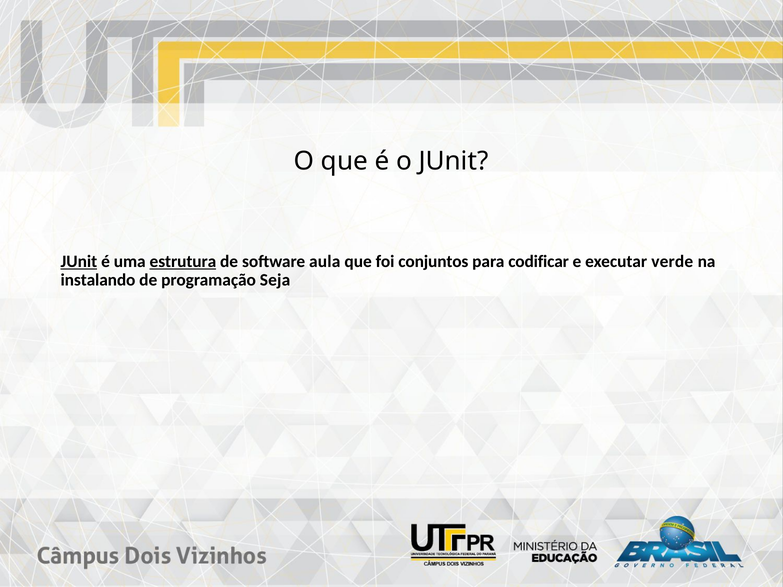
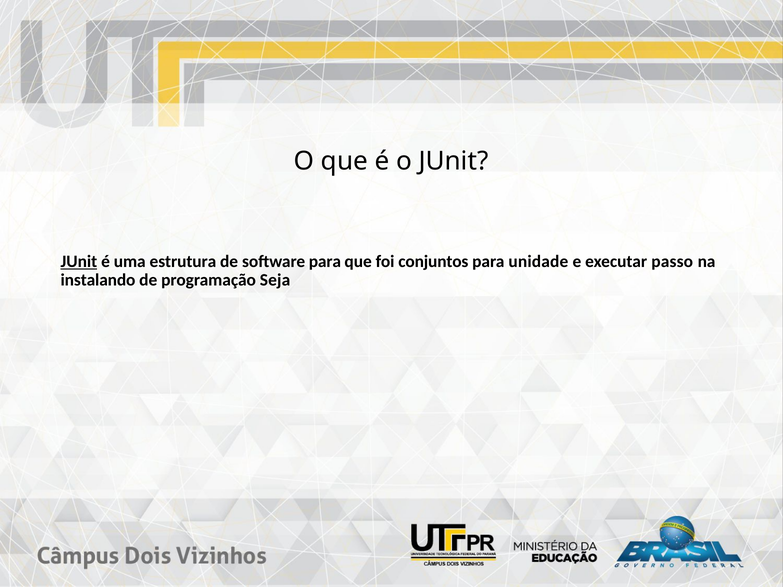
estrutura underline: present -> none (183, 262)
software aula: aula -> para (325, 262)
codificar: codificar -> unidade (538, 262)
verde: verde -> passo (672, 262)
